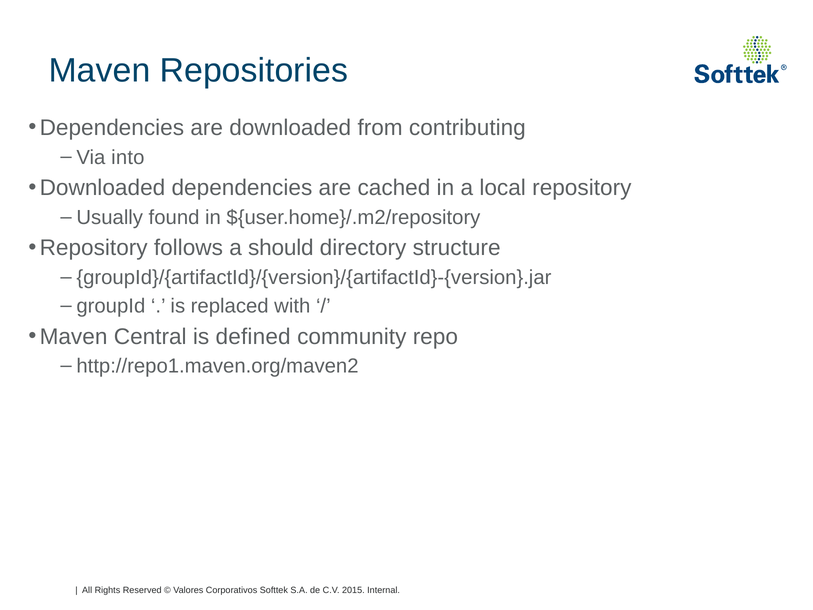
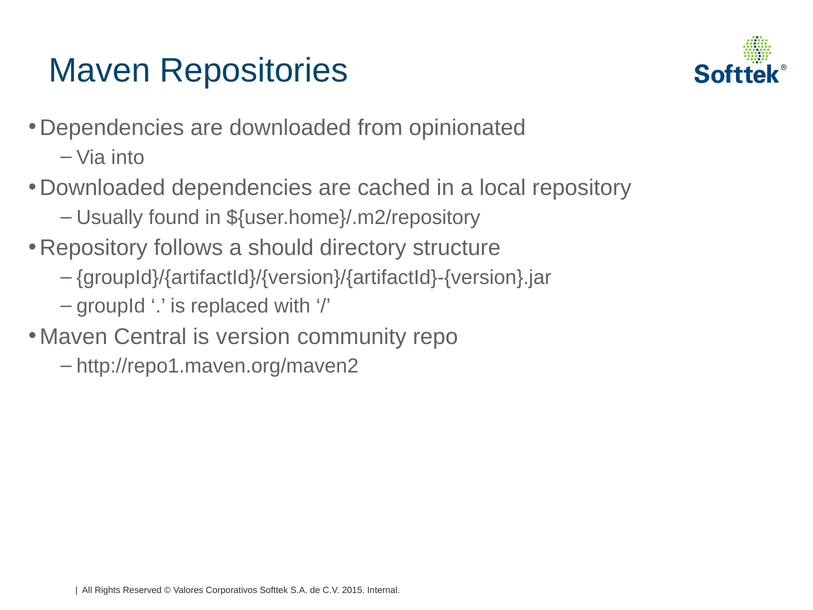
contributing: contributing -> opinionated (467, 128)
defined: defined -> version (253, 336)
